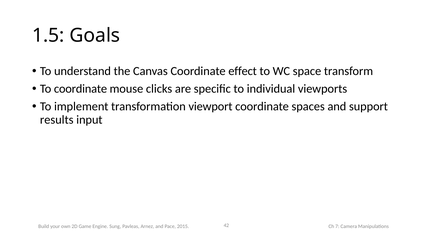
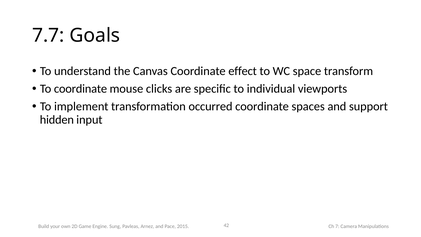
1.5: 1.5 -> 7.7 (48, 35)
viewport: viewport -> occurred (210, 106)
results: results -> hidden (57, 120)
